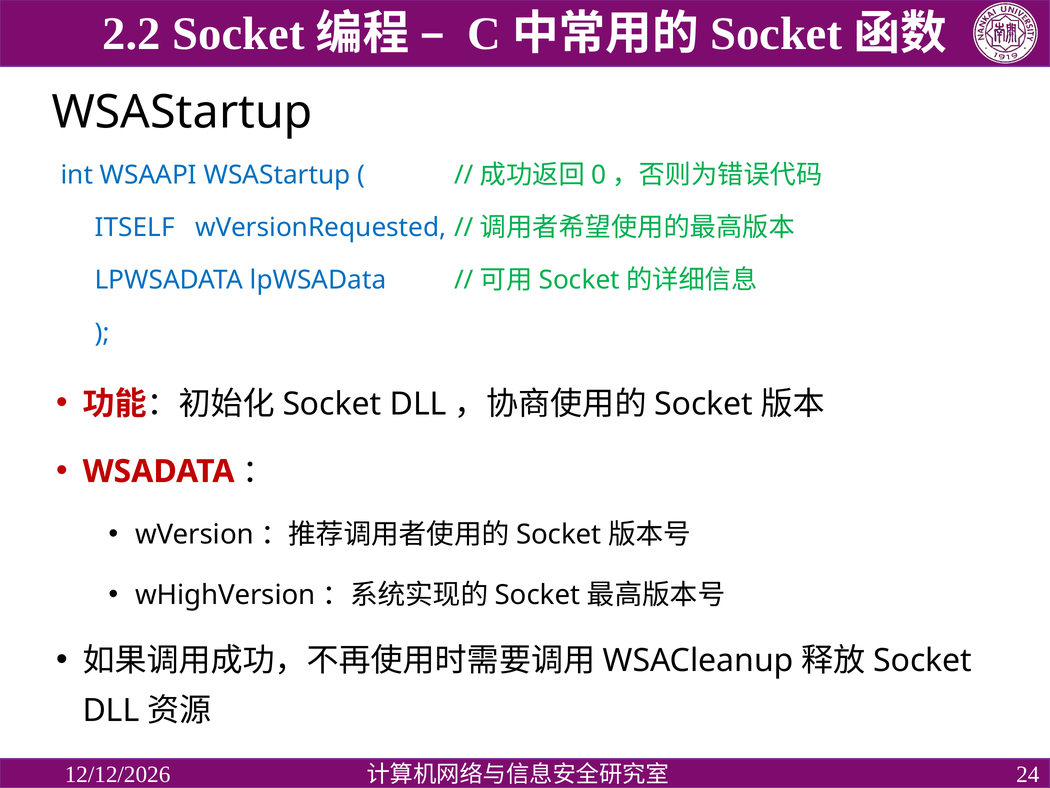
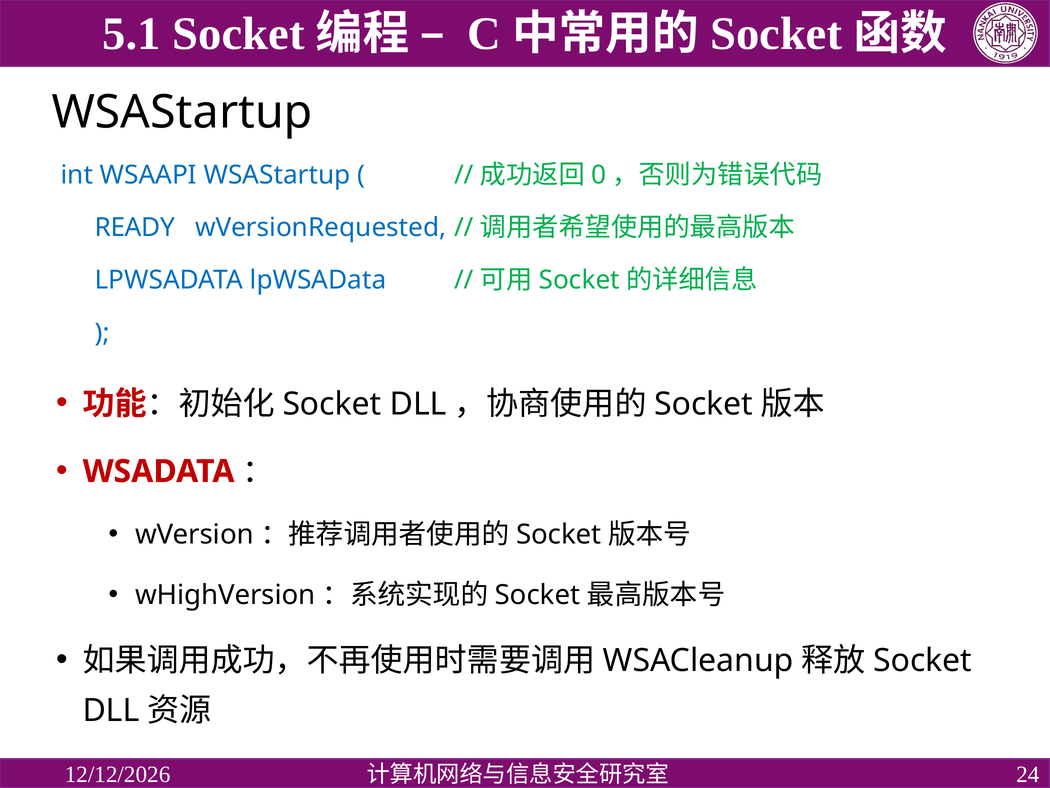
2.2: 2.2 -> 5.1 (132, 34)
ITSELF: ITSELF -> READY (135, 228)
